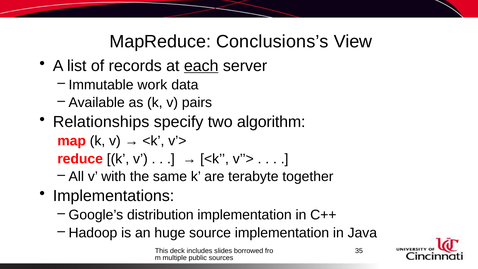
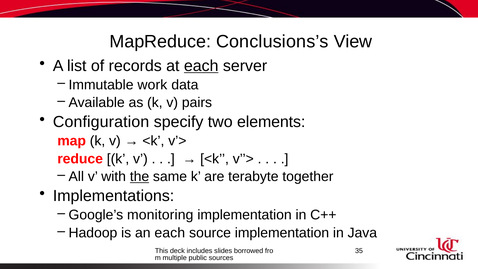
Relationships: Relationships -> Configuration (101, 122)
algorithm: algorithm -> elements (271, 122)
the underline: none -> present (140, 177)
distribution: distribution -> monitoring (160, 215)
an huge: huge -> each (170, 233)
